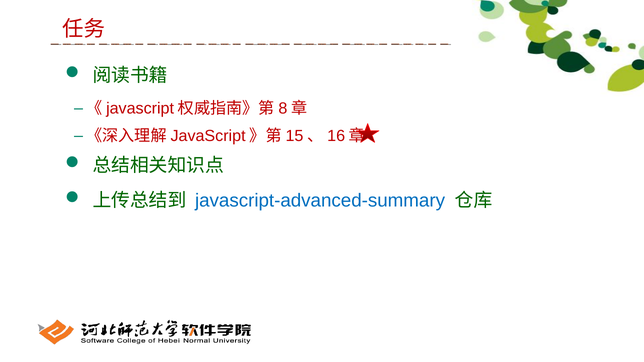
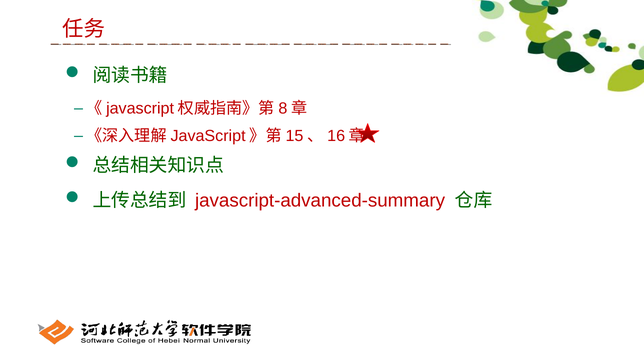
javascript-advanced-summary colour: blue -> red (320, 201)
